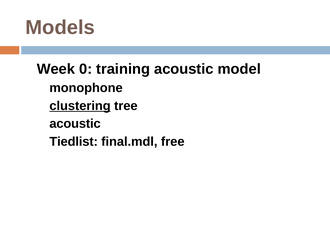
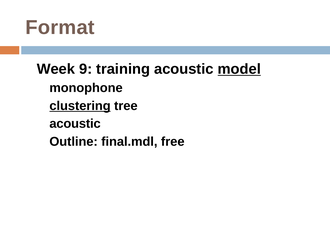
Models: Models -> Format (60, 28)
0: 0 -> 9 (86, 69)
model underline: none -> present (239, 69)
Tiedlist: Tiedlist -> Outline (74, 142)
